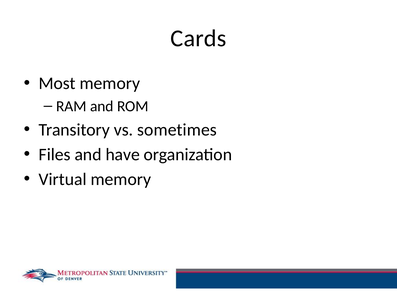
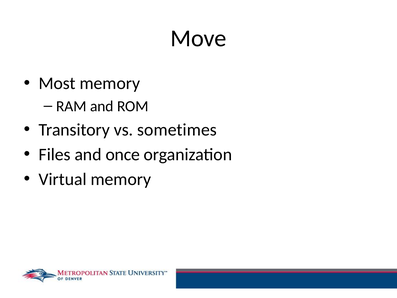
Cards: Cards -> Move (199, 38)
have: have -> once (123, 154)
